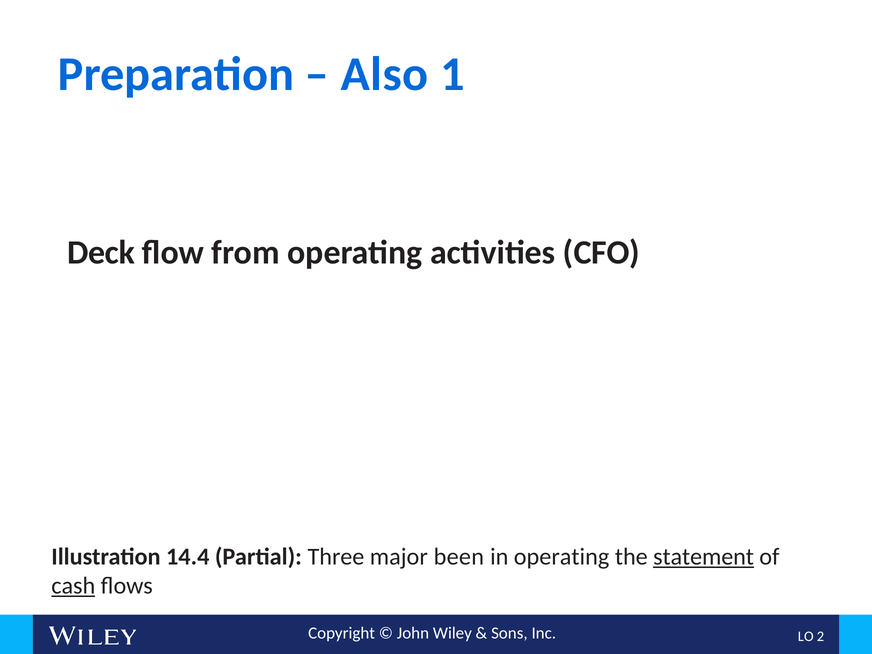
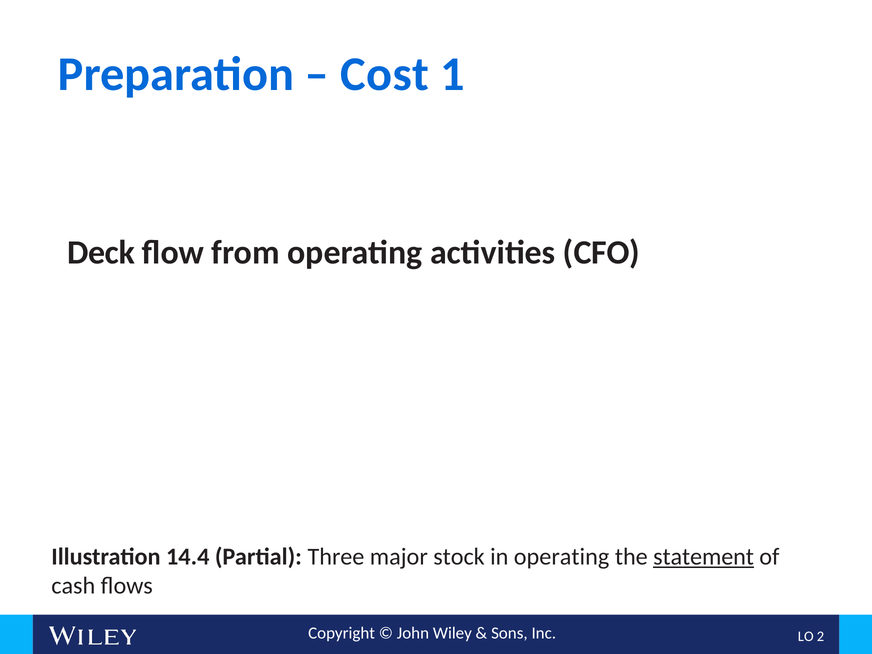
Also: Also -> Cost (385, 74)
been: been -> stock (459, 557)
cash underline: present -> none (73, 586)
